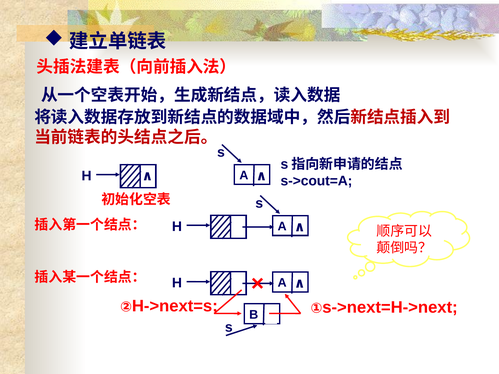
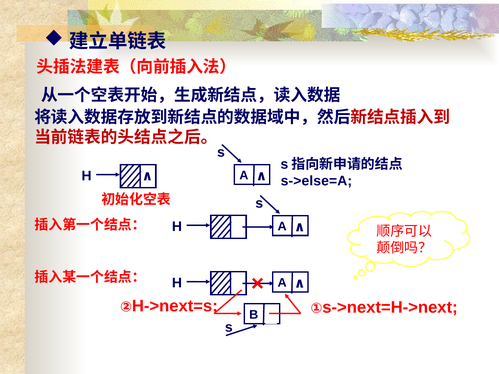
s->cout=A: s->cout=A -> s->else=A (316, 181)
